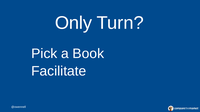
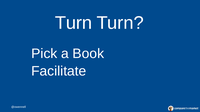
Only: Only -> Turn (73, 23)
